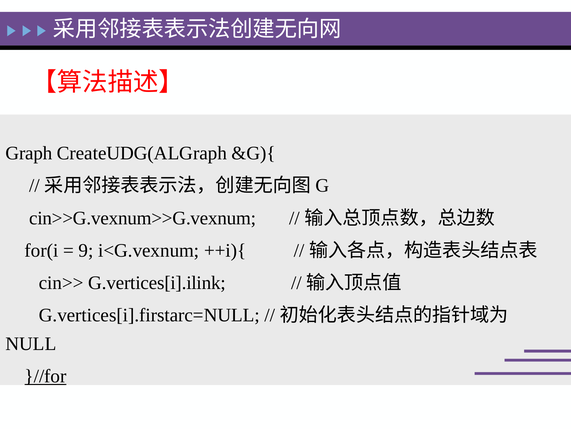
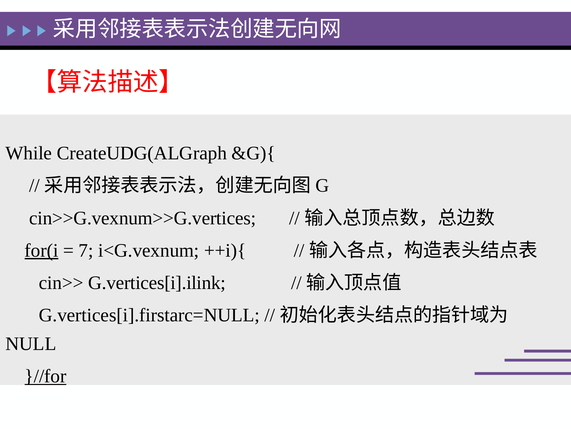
Graph: Graph -> While (29, 153)
cin>>G.vexnum>>G.vexnum: cin>>G.vexnum>>G.vexnum -> cin>>G.vexnum>>G.vertices (143, 218)
for(i underline: none -> present (42, 250)
9: 9 -> 7 (86, 250)
